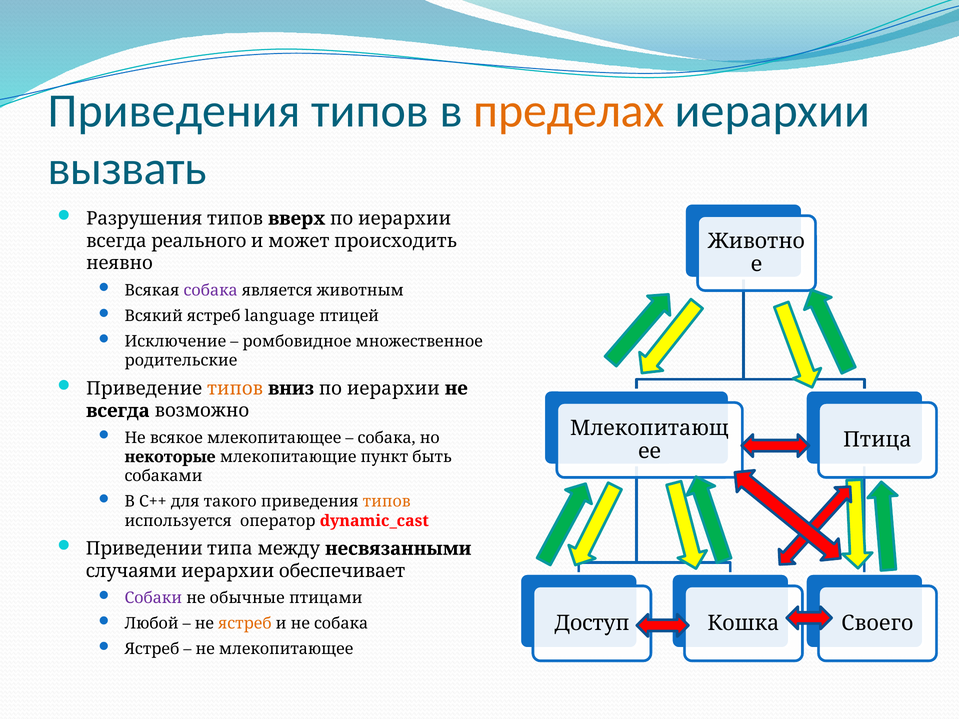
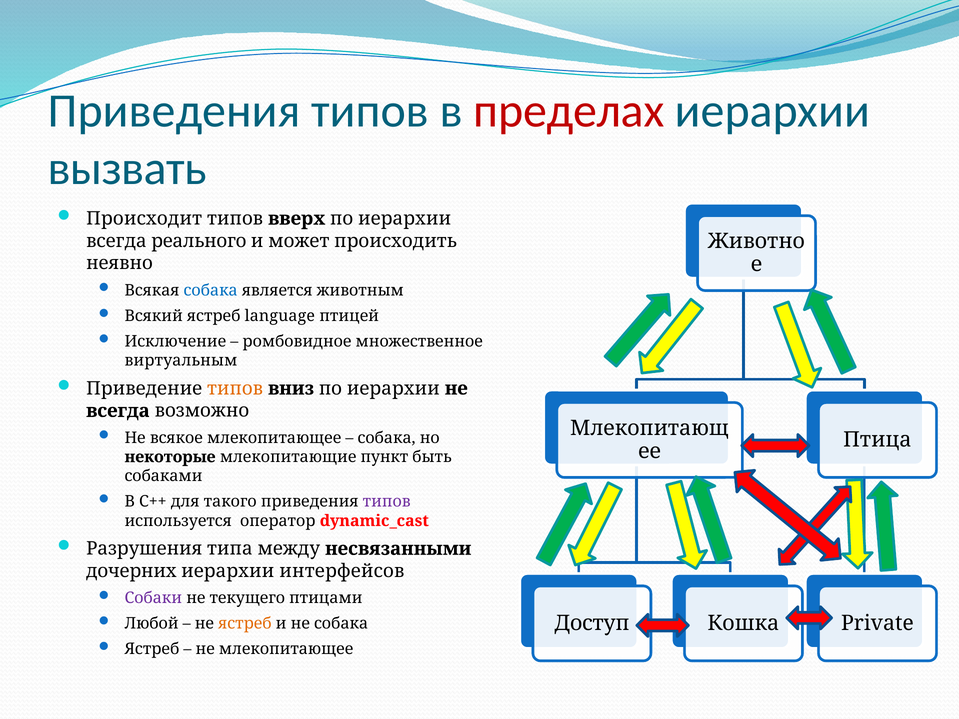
пределах colour: orange -> red (569, 111)
Разрушения: Разрушения -> Происходит (144, 219)
собака colour: purple -> blue (211, 290)
родительские: родительские -> виртуальным (181, 361)
типов colour: orange -> purple (387, 502)
Приведении: Приведении -> Разрушения (144, 549)
случаями: случаями -> дочерних (131, 571)
обеспечивает: обеспечивает -> интерфейсов (342, 571)
обычные: обычные -> текущего (247, 598)
Своего: Своего -> Private (877, 623)
